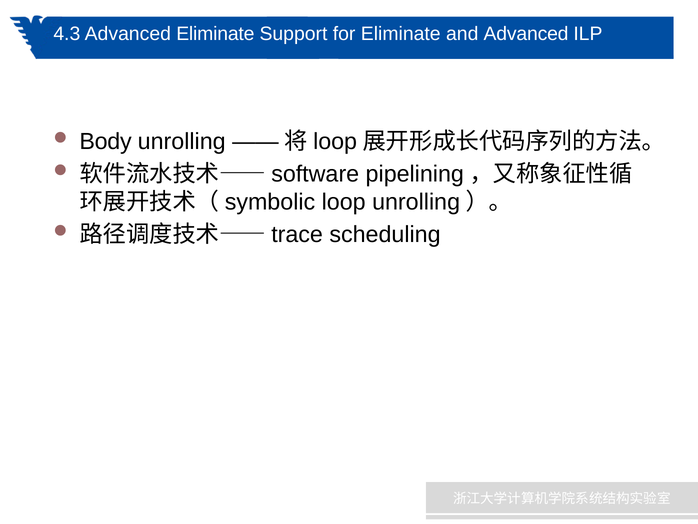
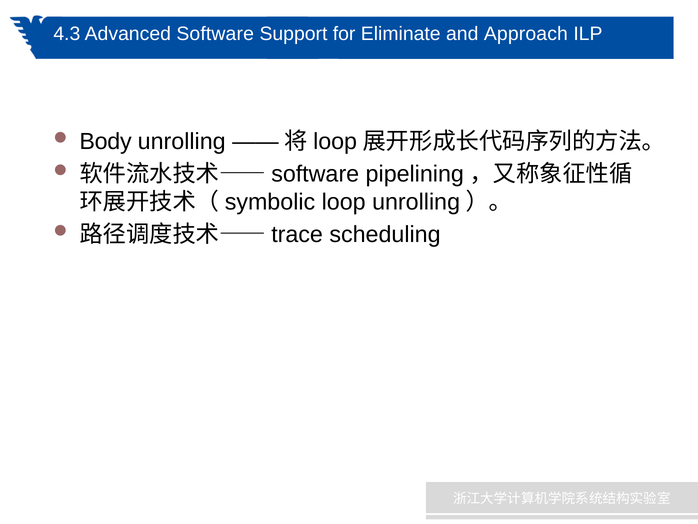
Advanced Eliminate: Eliminate -> Software (215, 34)
and Advanced: Advanced -> Approach (526, 34)
